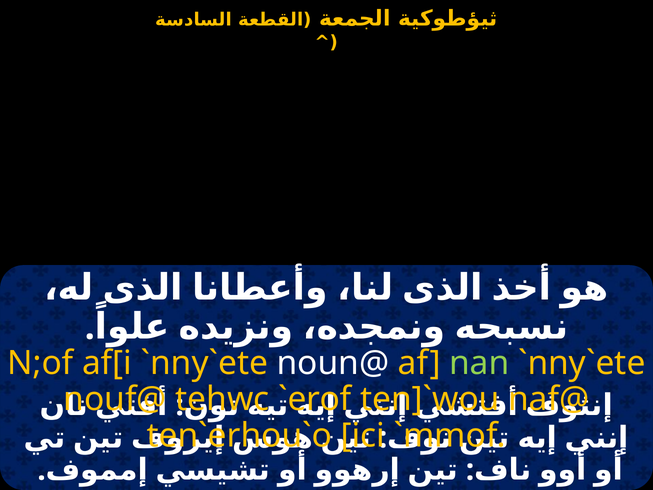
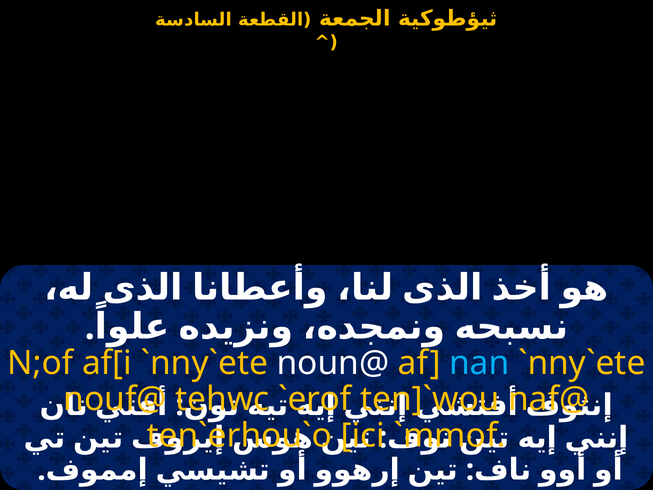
nan colour: light green -> light blue (479, 363)
